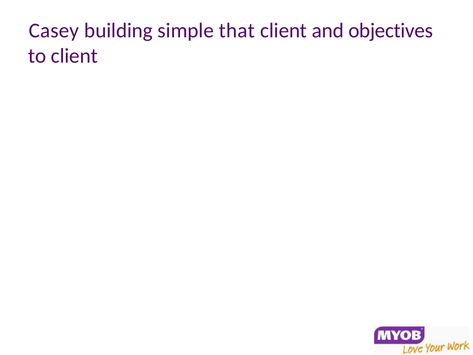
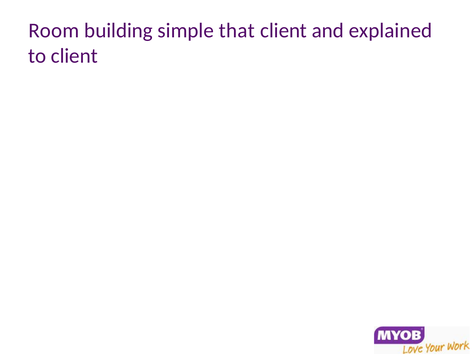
Casey: Casey -> Room (54, 31)
objectives: objectives -> explained (390, 31)
